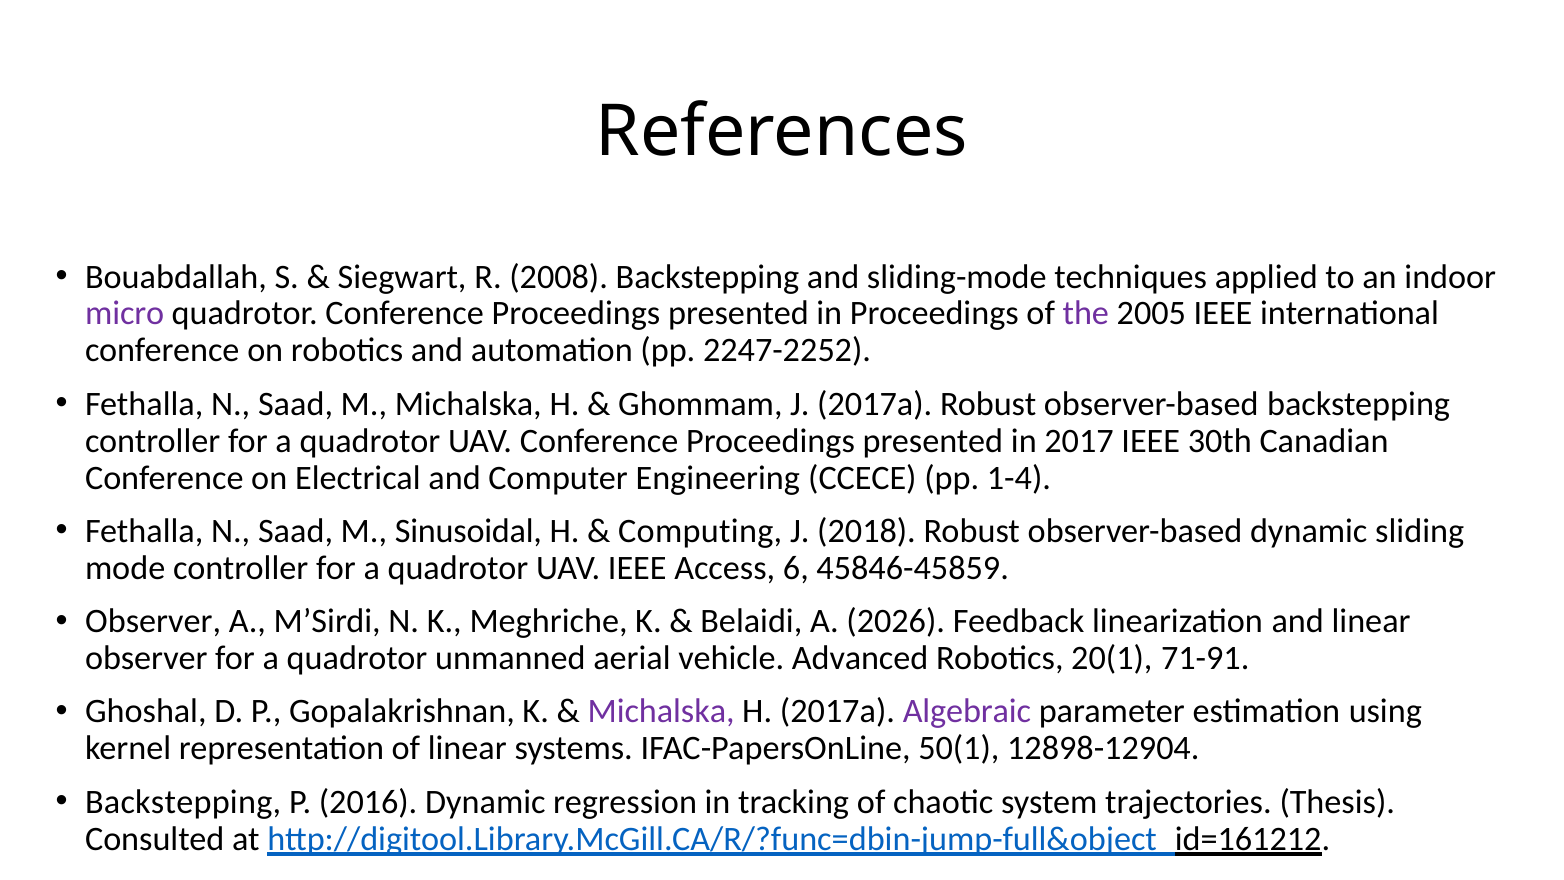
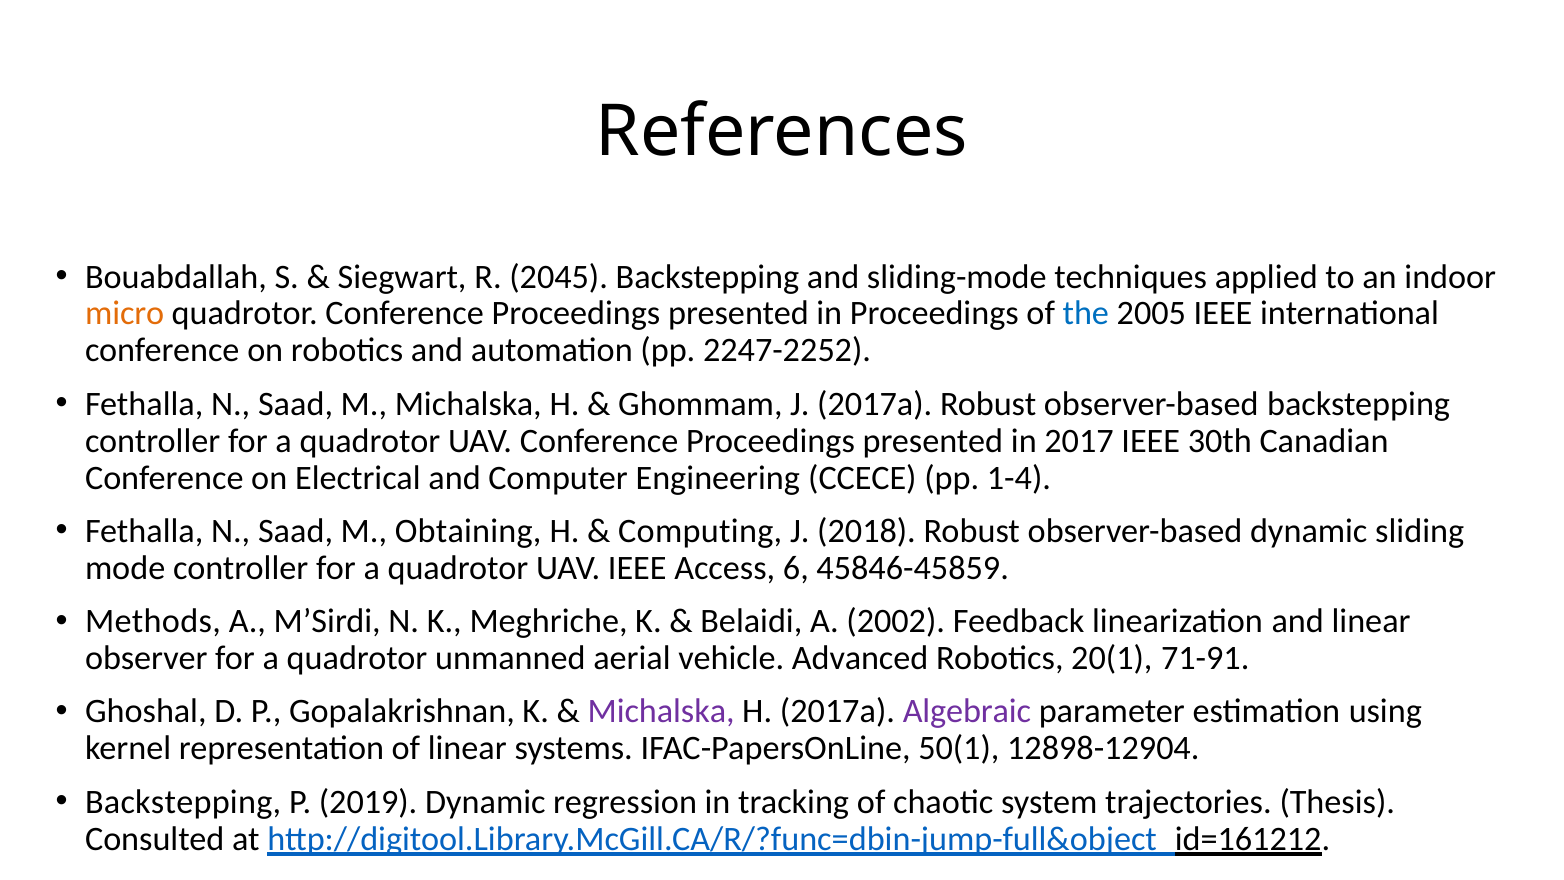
2008: 2008 -> 2045 (559, 277)
micro colour: purple -> orange (125, 314)
the colour: purple -> blue (1086, 314)
Sinusoidal: Sinusoidal -> Obtaining (468, 531)
Observer: Observer -> Methods (153, 621)
2026: 2026 -> 2002 (896, 621)
2016: 2016 -> 2019 (368, 801)
